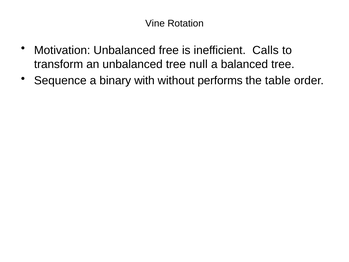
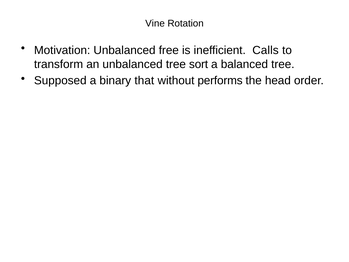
null: null -> sort (199, 64)
Sequence: Sequence -> Supposed (60, 80)
with: with -> that (144, 80)
table: table -> head (278, 80)
